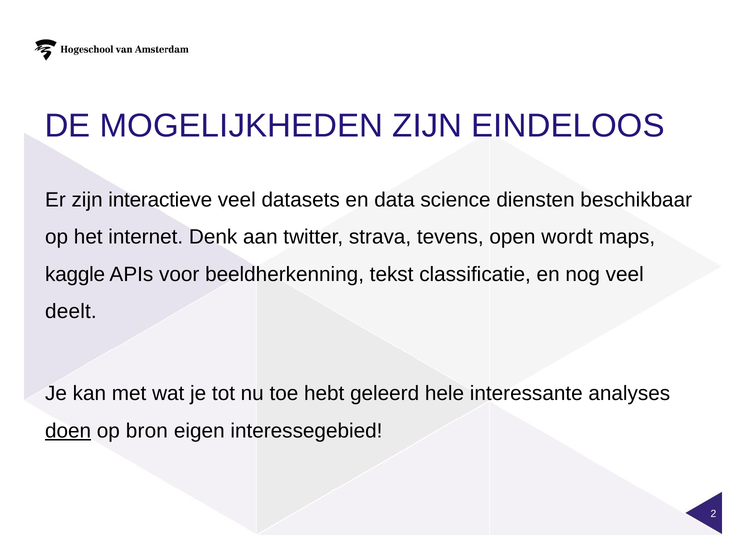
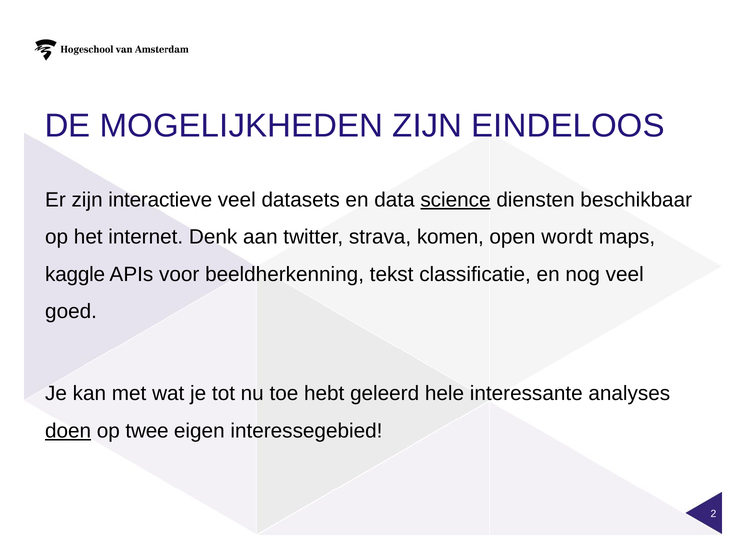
science underline: none -> present (455, 200)
tevens: tevens -> komen (450, 237)
deelt: deelt -> goed (71, 312)
bron: bron -> twee (147, 431)
